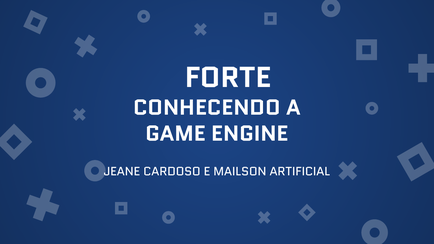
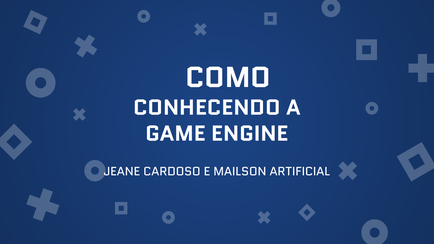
FORTE: FORTE -> COMO (228, 78)
